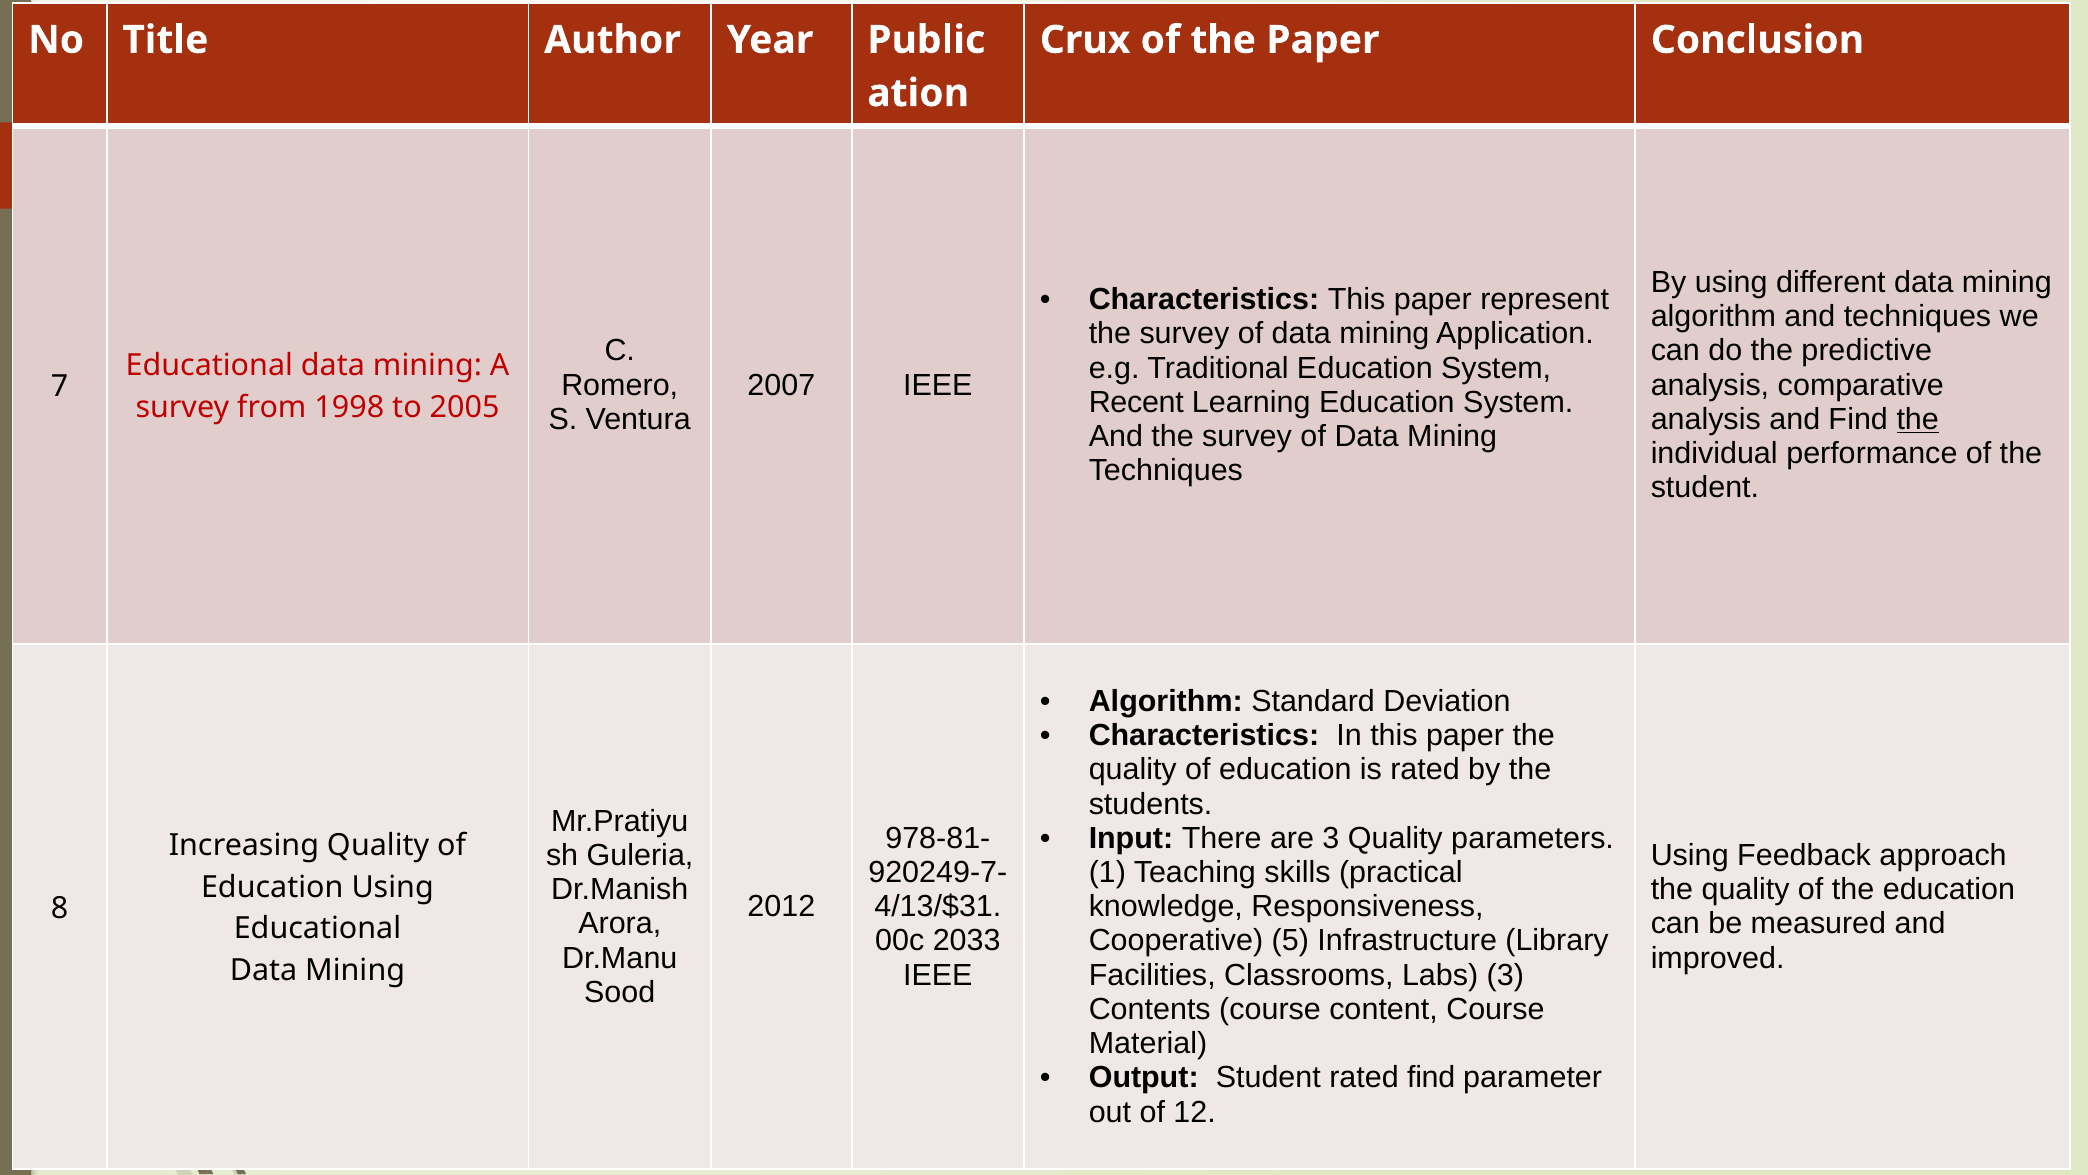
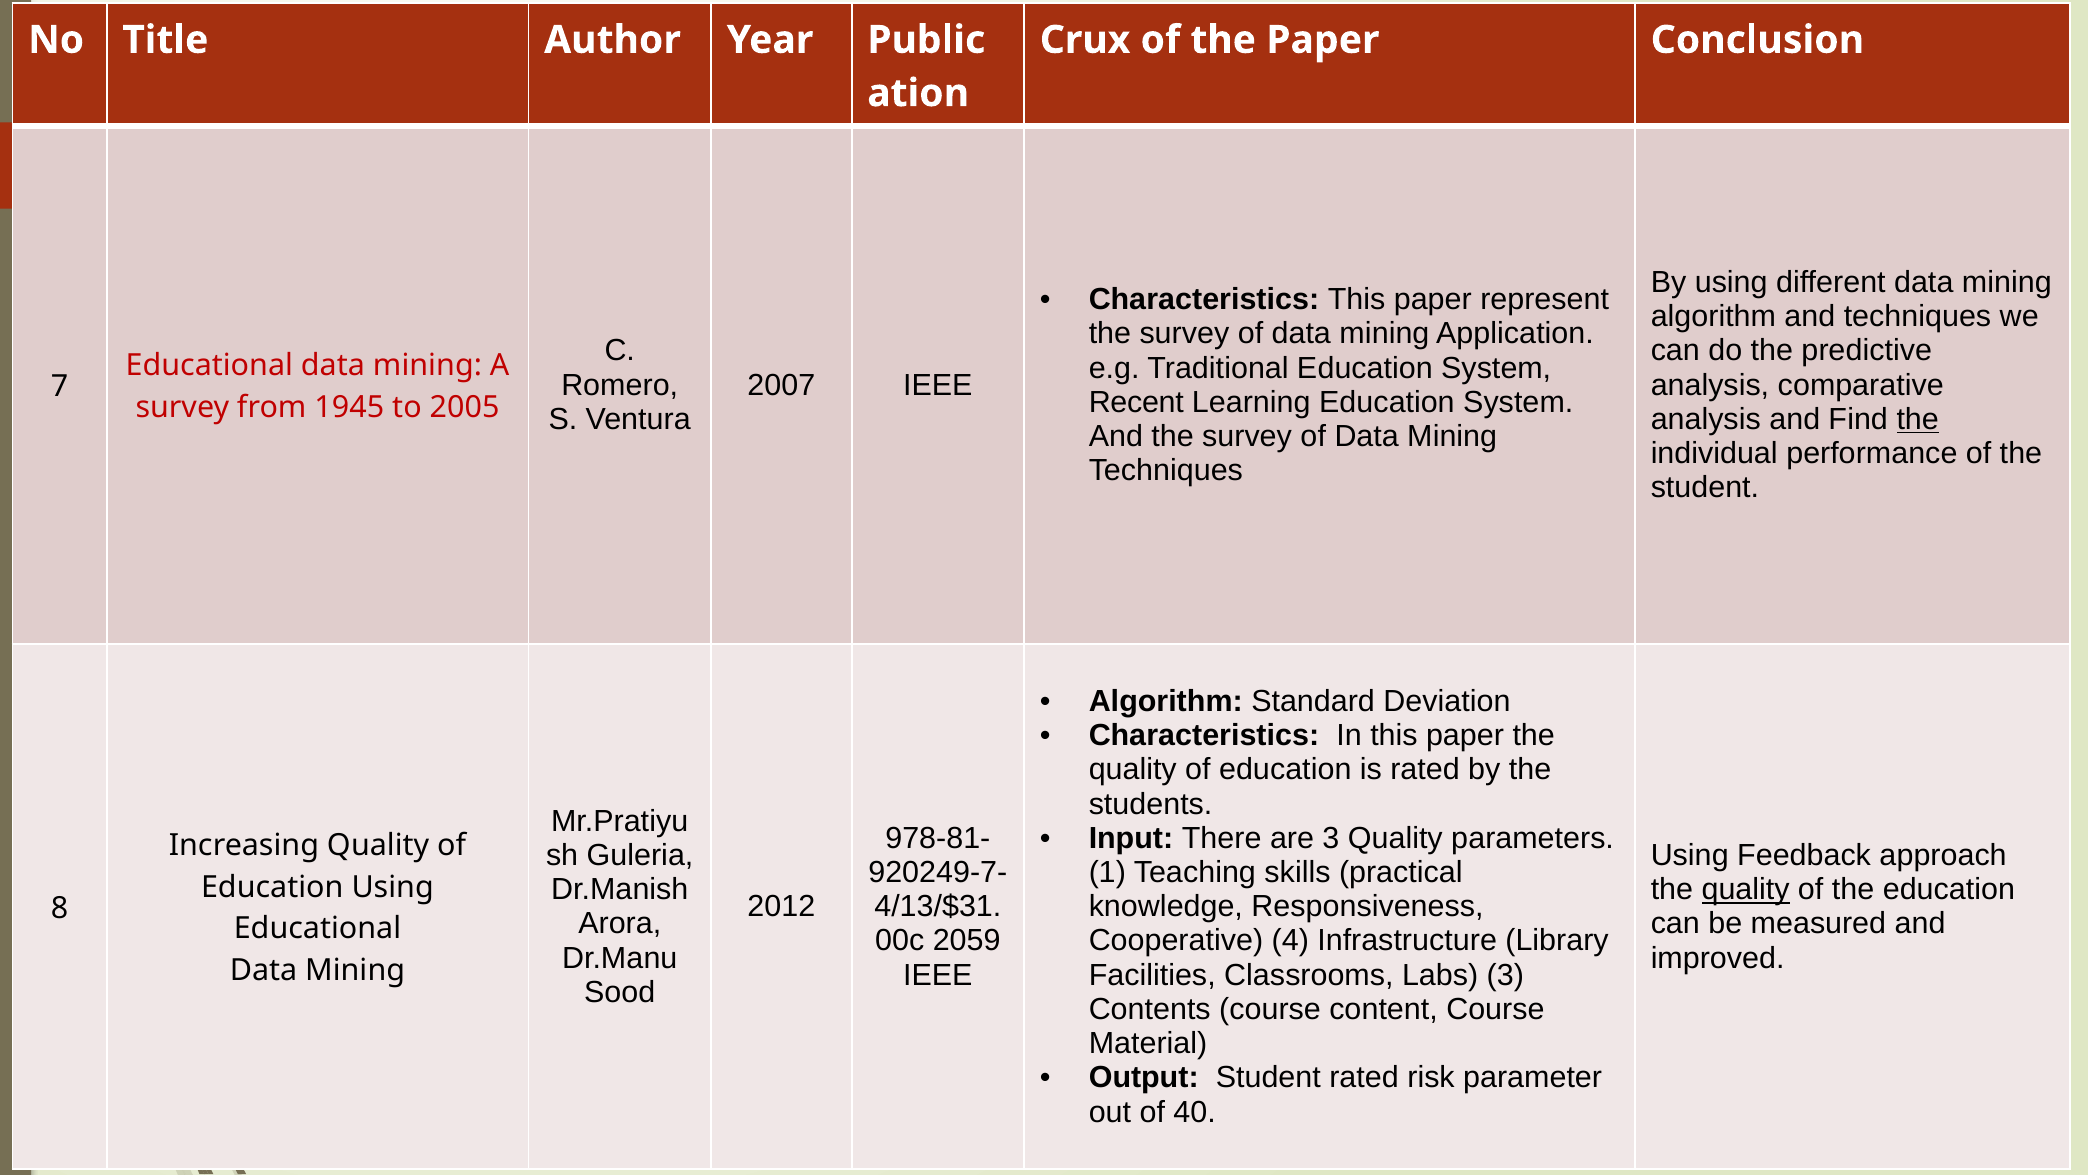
1998: 1998 -> 1945 (349, 407)
quality underline: none -> present (1746, 889)
2033: 2033 -> 2059 (967, 941)
5: 5 -> 4 (1290, 941)
rated find: find -> risk (1431, 1077)
12: 12 -> 40 (1195, 1112)
